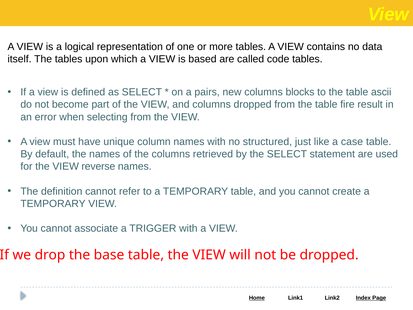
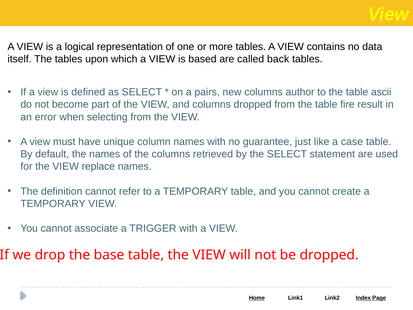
code: code -> back (278, 59)
blocks: blocks -> author (300, 92)
structured: structured -> guarantee (268, 142)
reverse: reverse -> replace (98, 166)
